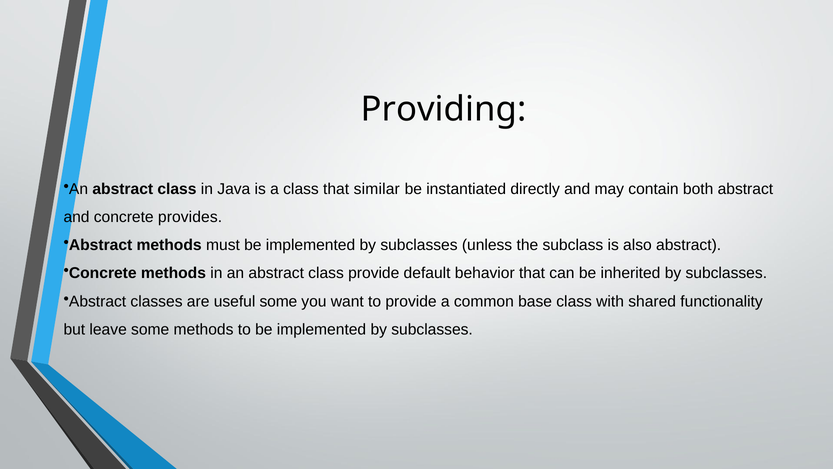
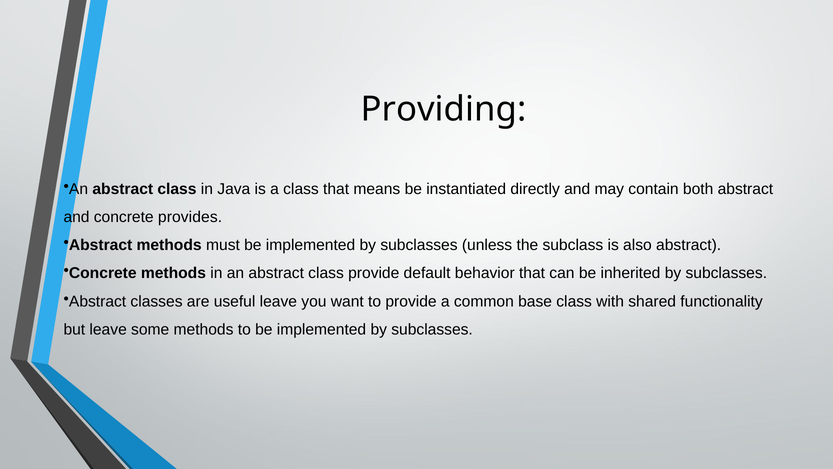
similar: similar -> means (377, 189)
useful some: some -> leave (278, 301)
